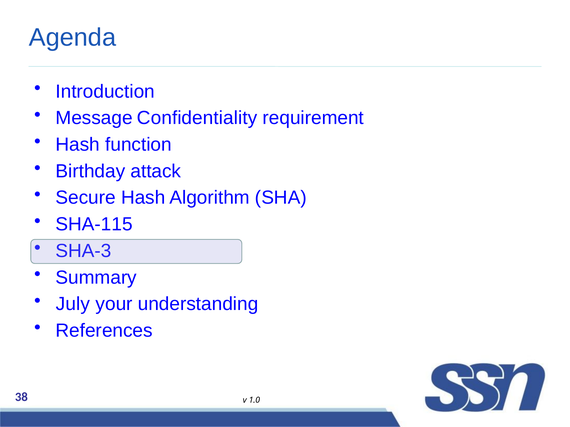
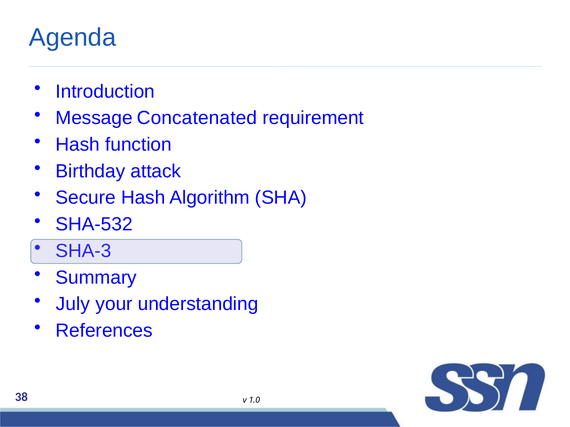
Confidentiality: Confidentiality -> Concatenated (197, 118)
SHA-115: SHA-115 -> SHA-532 (94, 225)
